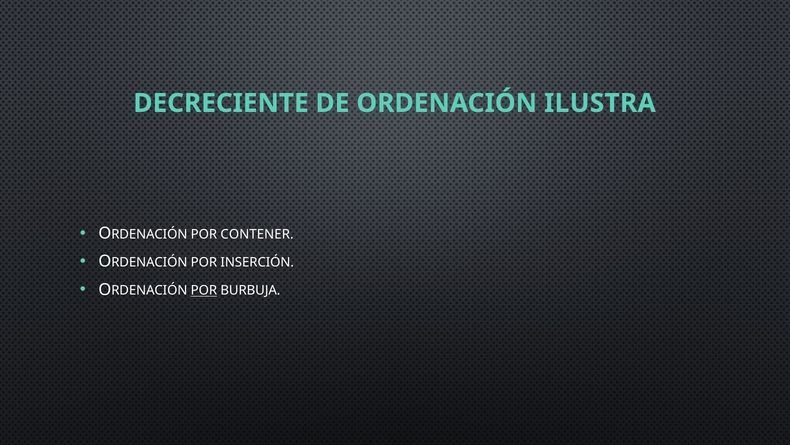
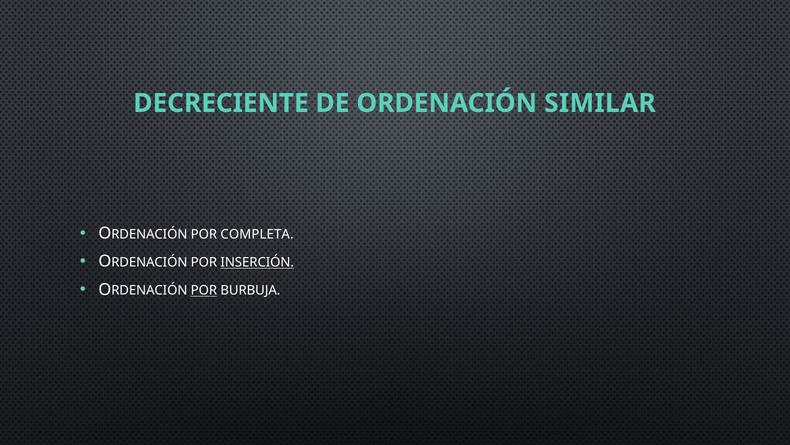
ILUSTRA: ILUSTRA -> SIMILAR (600, 103)
CONTENER: CONTENER -> COMPLETA (257, 234)
INSERCIÓN underline: none -> present (257, 262)
